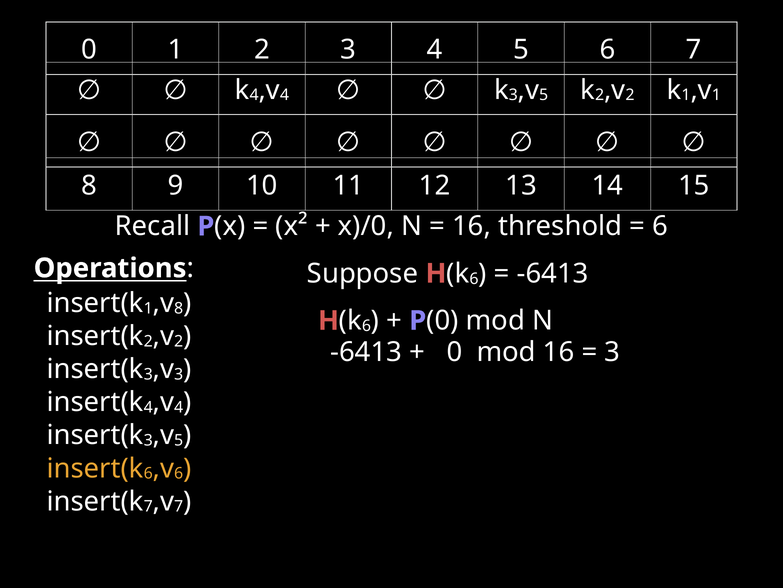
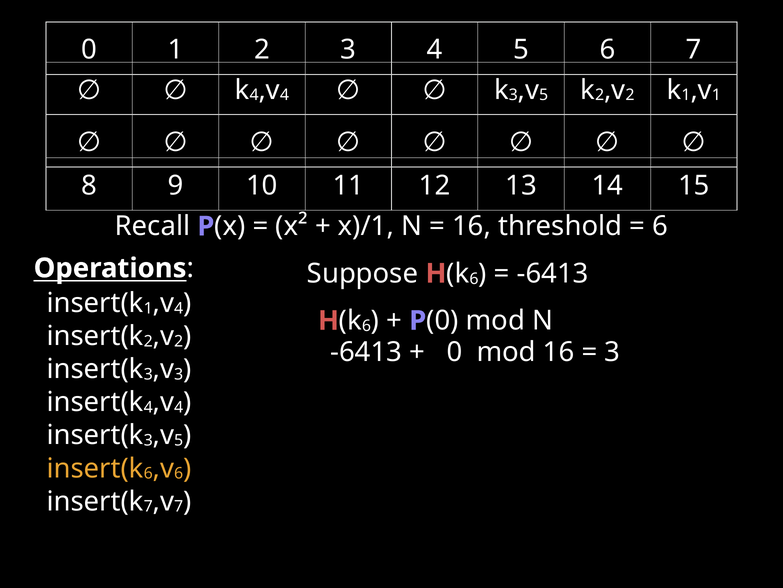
x)/0: x)/0 -> x)/1 (366, 226)
8: 8 -> 4 (179, 308)
